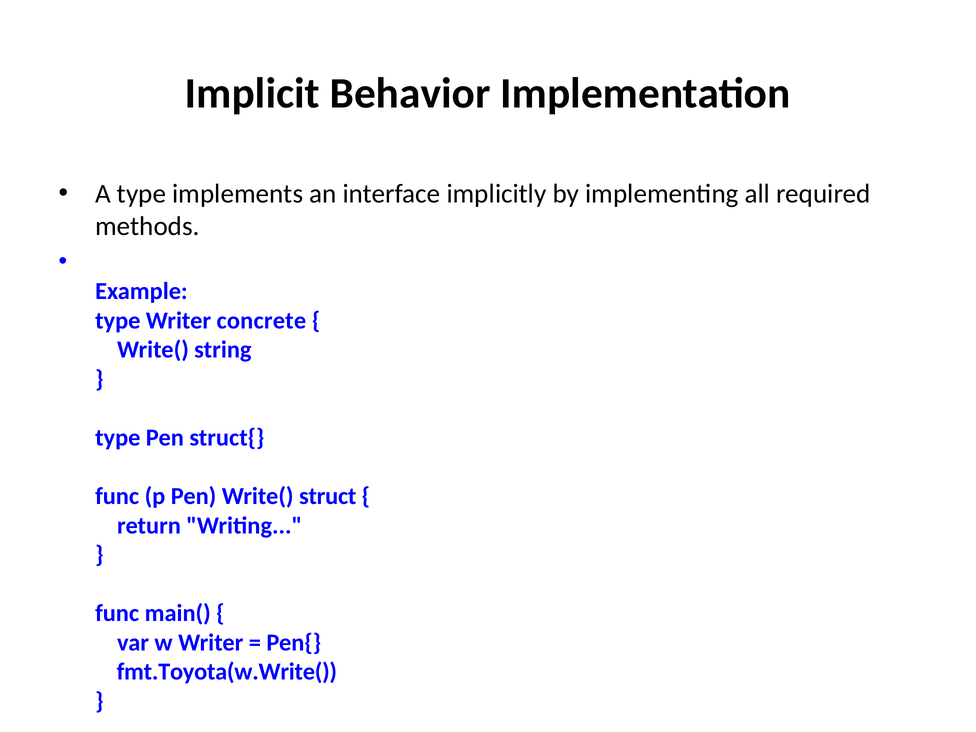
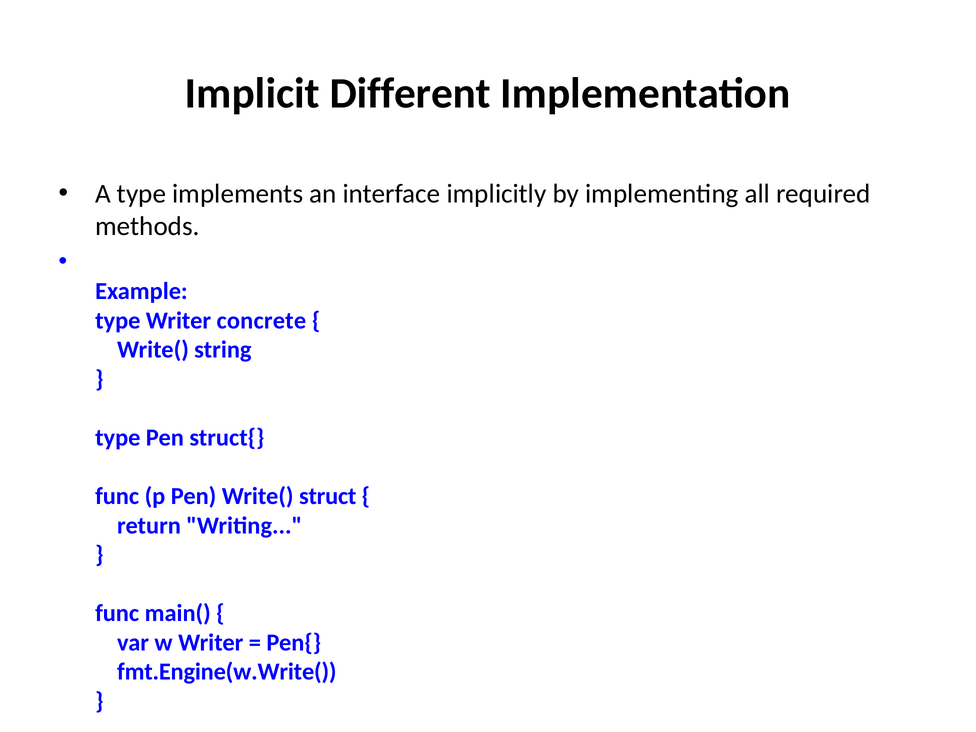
Behavior: Behavior -> Different (410, 93)
fmt.Toyota(w.Write(: fmt.Toyota(w.Write( -> fmt.Engine(w.Write( (227, 672)
